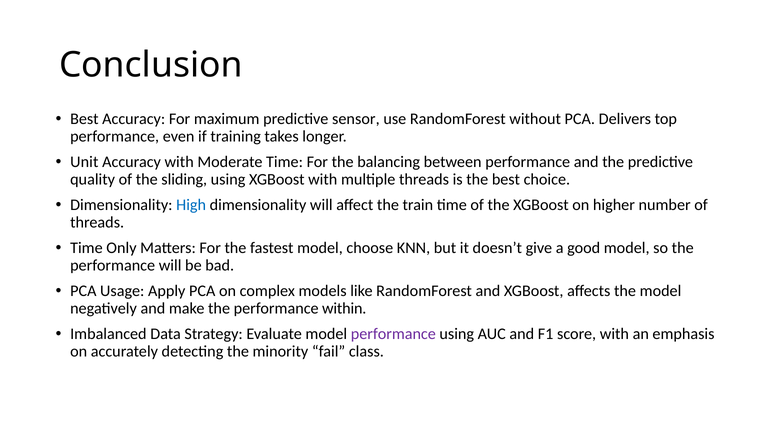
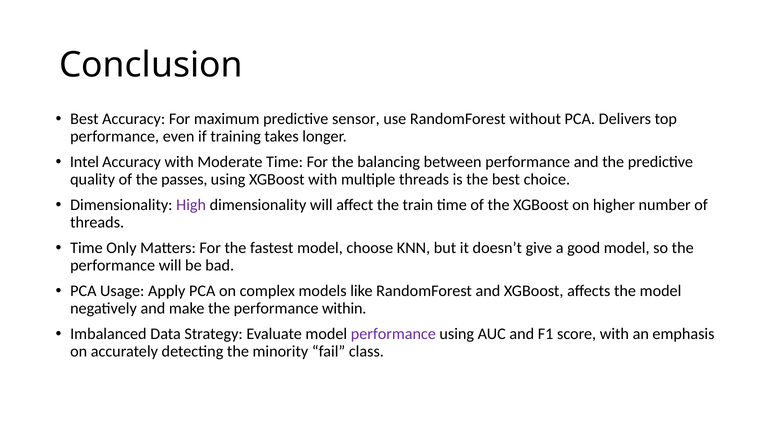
Unit: Unit -> Intel (84, 162)
sliding: sliding -> passes (184, 179)
High colour: blue -> purple (191, 205)
